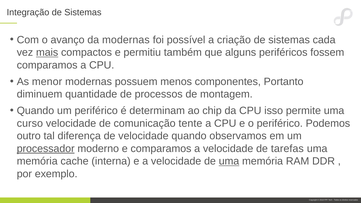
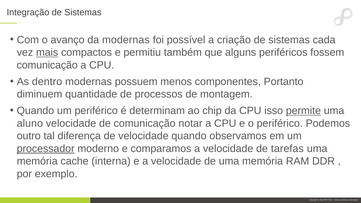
comparamos: comparamos -> comunicação (47, 65)
menor: menor -> dentro (47, 82)
permite underline: none -> present (303, 111)
curso: curso -> aluno (30, 123)
tente: tente -> notar (190, 123)
uma underline: present -> none (229, 161)
